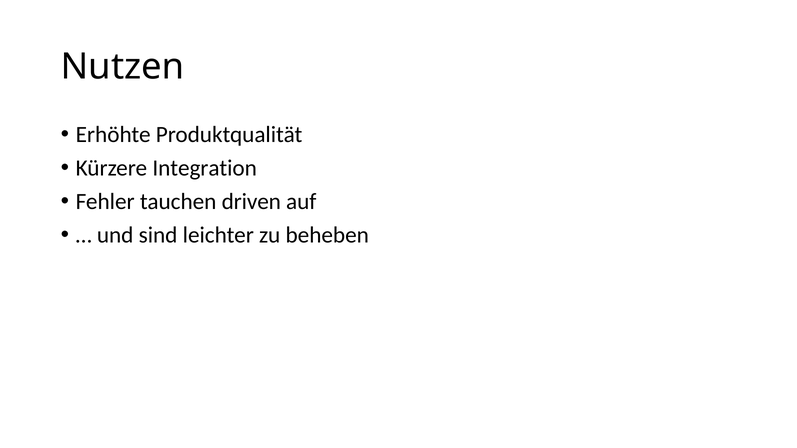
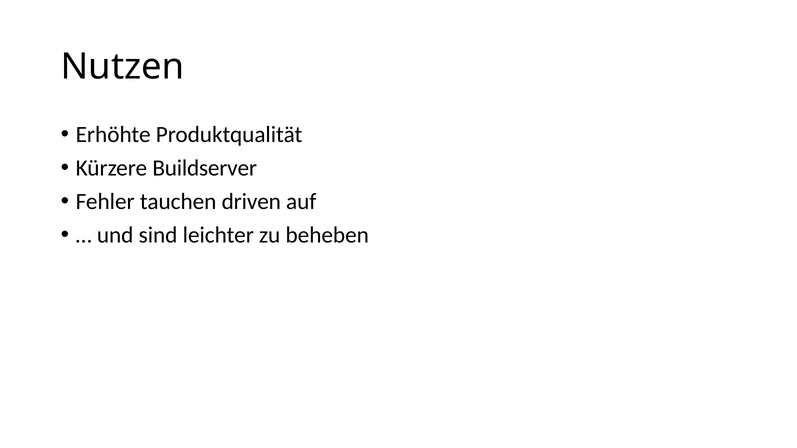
Integration: Integration -> Buildserver (205, 168)
